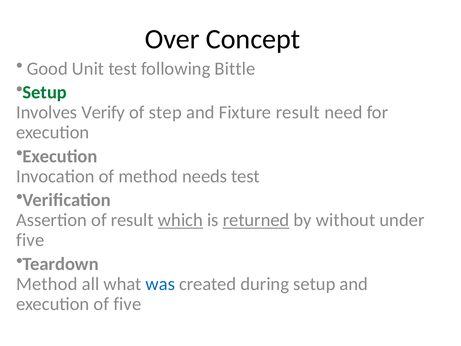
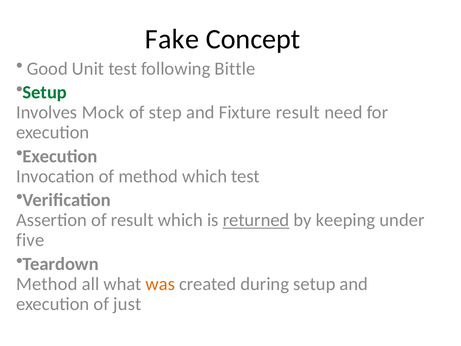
Over: Over -> Fake (172, 39)
Verify: Verify -> Mock (103, 112)
method needs: needs -> which (205, 176)
which underline: present -> none (180, 220)
without: without -> keeping (346, 220)
was colour: blue -> orange (160, 284)
of five: five -> just (127, 304)
